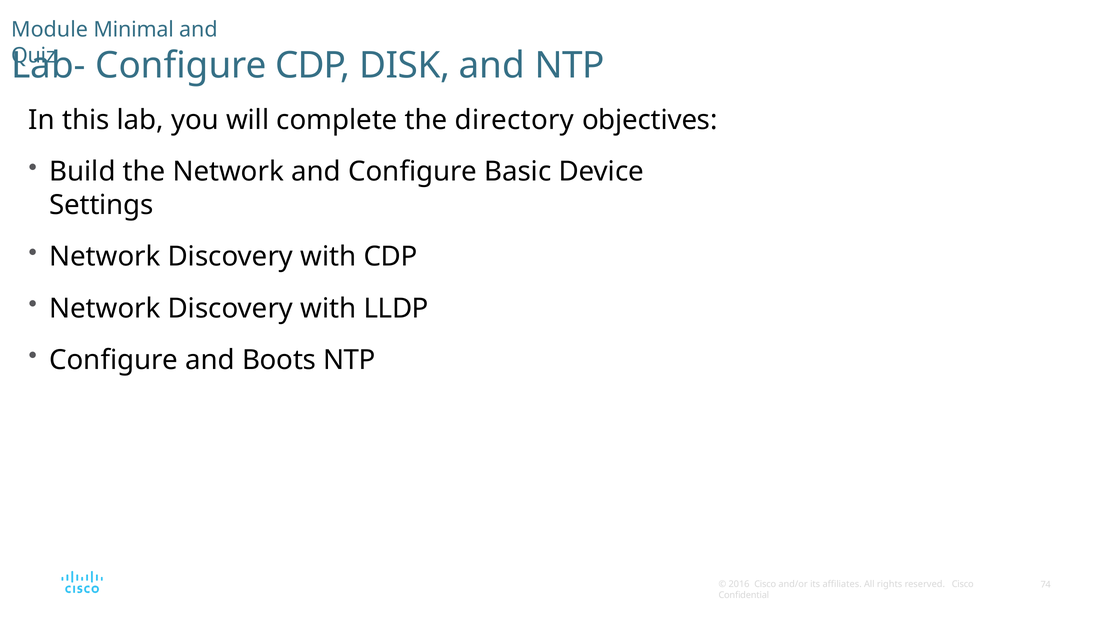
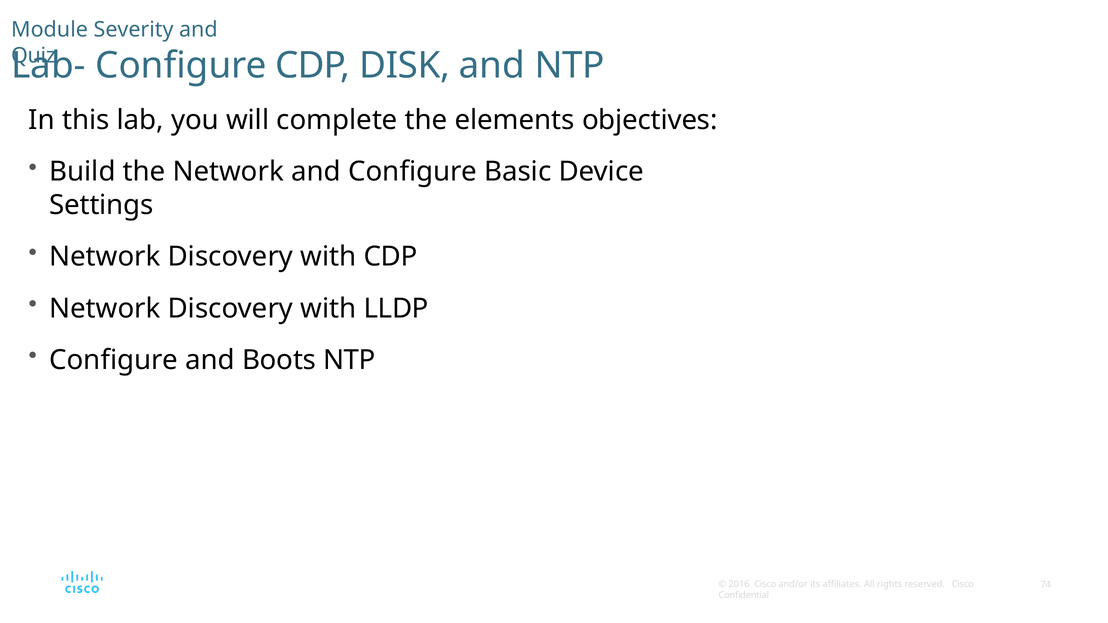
Minimal: Minimal -> Severity (134, 30)
directory: directory -> elements (515, 120)
